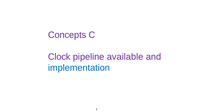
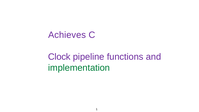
Concepts: Concepts -> Achieves (67, 35)
available: available -> functions (125, 57)
implementation colour: blue -> green (79, 68)
